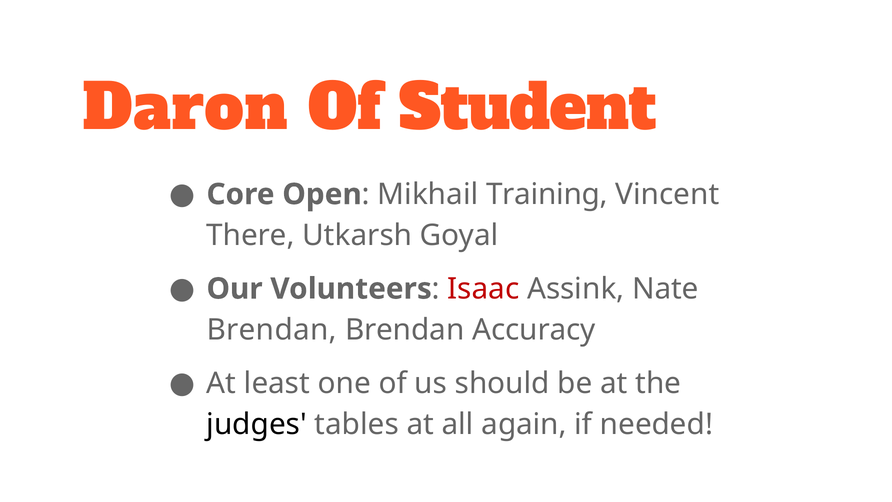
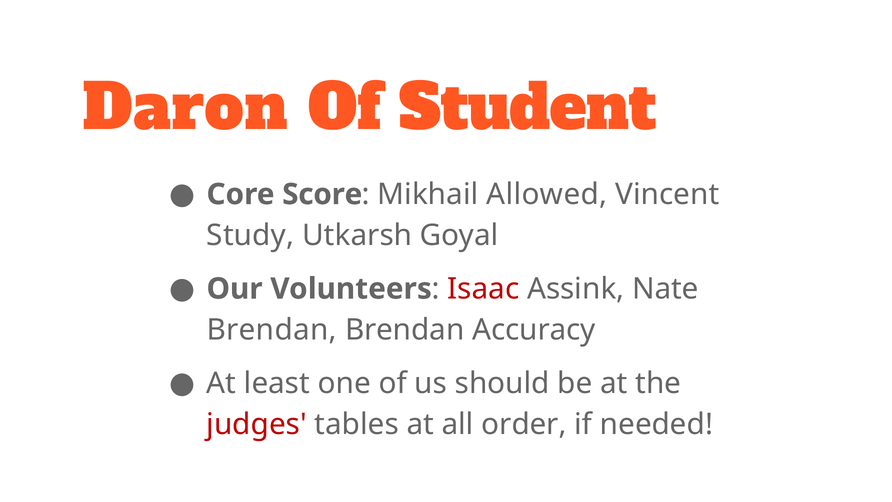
Open: Open -> Score (322, 194)
Training: Training -> Allowed (547, 194)
There: There -> Study (250, 235)
judges colour: black -> red (257, 424)
again: again -> order (524, 424)
